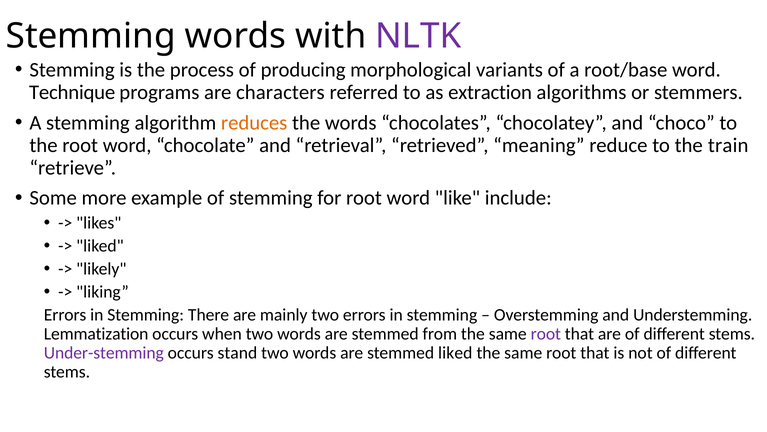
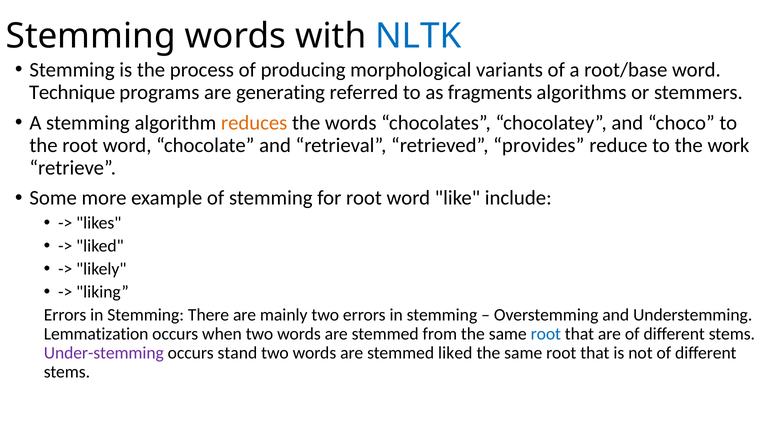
NLTK colour: purple -> blue (418, 36)
characters: characters -> generating (281, 92)
extraction: extraction -> fragments (490, 92)
meaning: meaning -> provides (539, 145)
train: train -> work (728, 145)
root colour: purple -> blue (546, 333)
